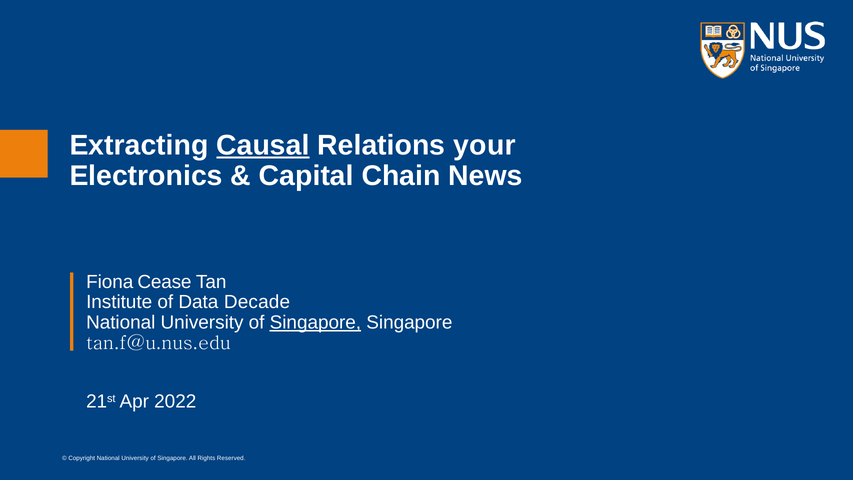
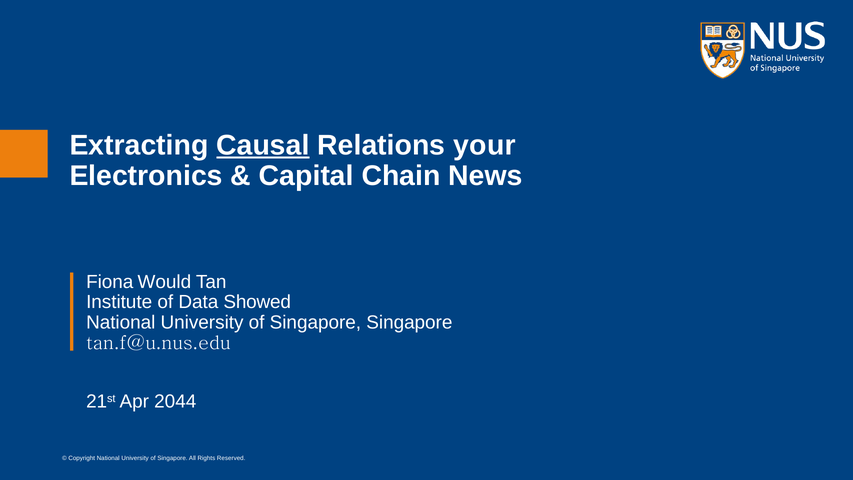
Cease: Cease -> Would (164, 282)
Decade: Decade -> Showed (257, 302)
Singapore underline: present -> none (315, 323)
2022: 2022 -> 2044 (175, 402)
